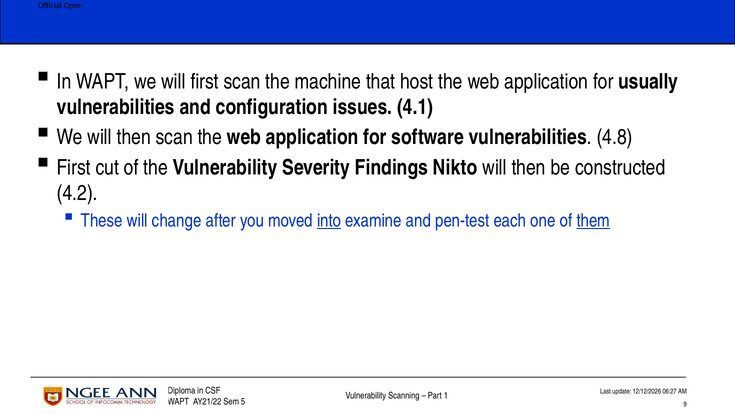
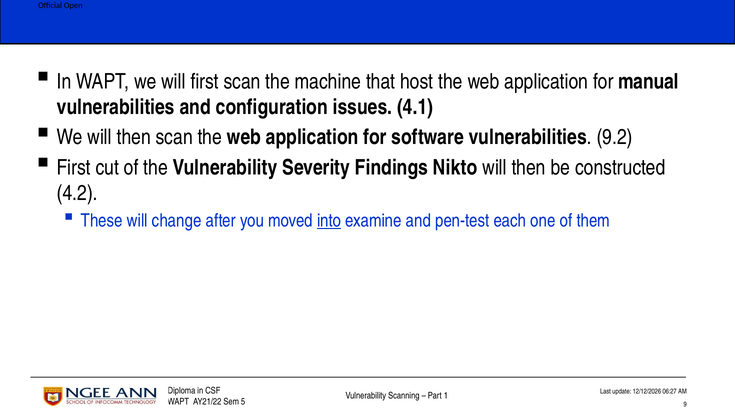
usually: usually -> manual (648, 81)
4.8: 4.8 -> 9.2 (615, 137)
them underline: present -> none (593, 220)
